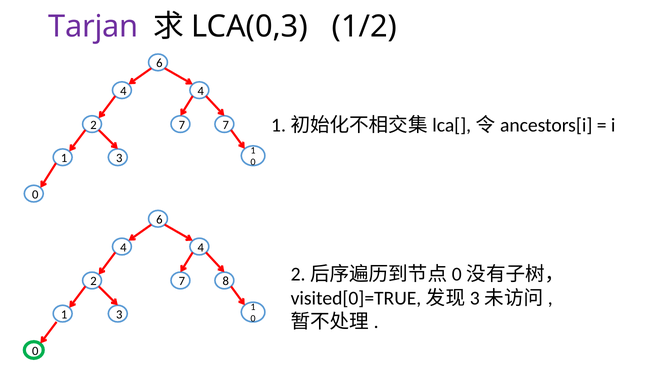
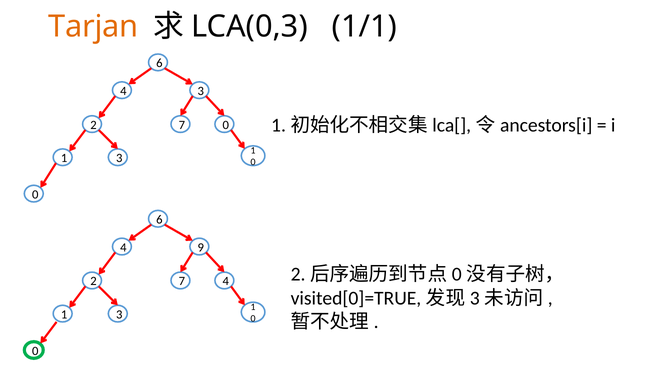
Tarjan colour: purple -> orange (93, 26)
1/2: 1/2 -> 1/1 (364, 26)
4: 4 -> 3 (201, 91)
7 7: 7 -> 0 (226, 125)
4: 4 -> 9 (201, 247)
7 8: 8 -> 4 (226, 281)
